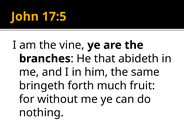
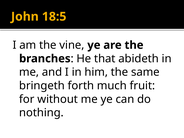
17:5: 17:5 -> 18:5 (54, 17)
